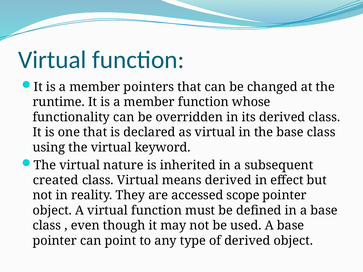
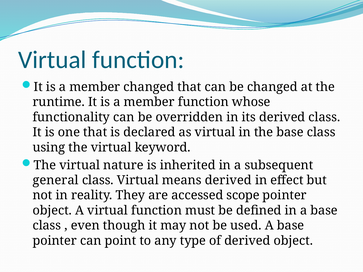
member pointers: pointers -> changed (149, 87)
created: created -> general (56, 180)
